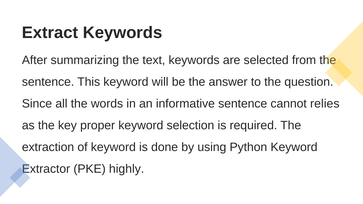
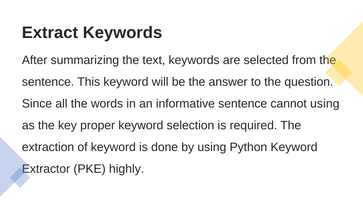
cannot relies: relies -> using (325, 104)
